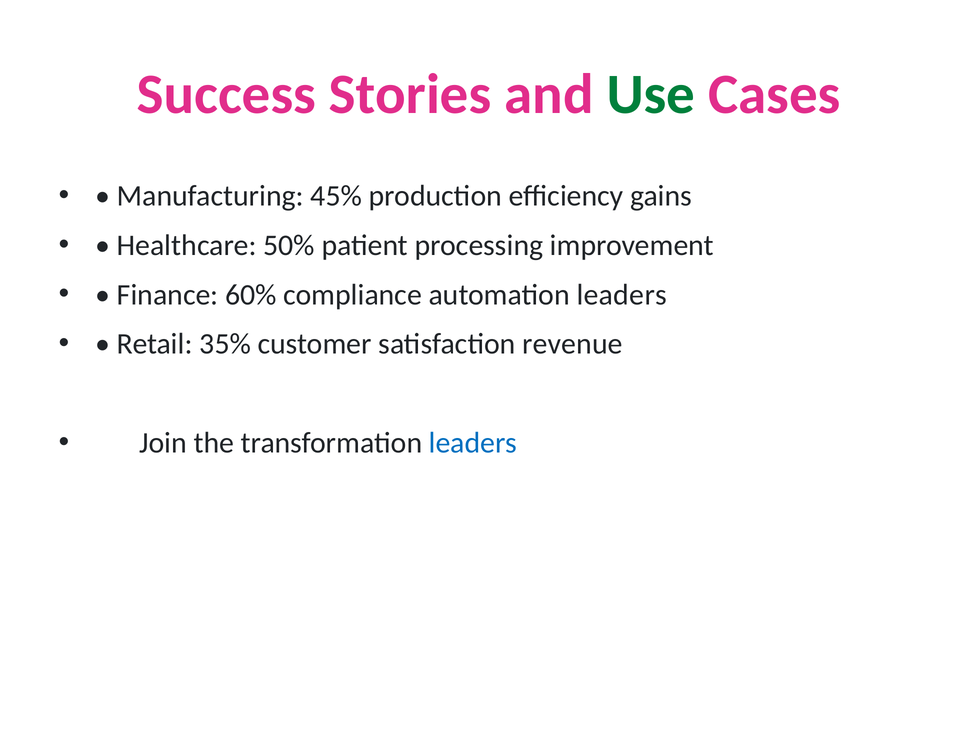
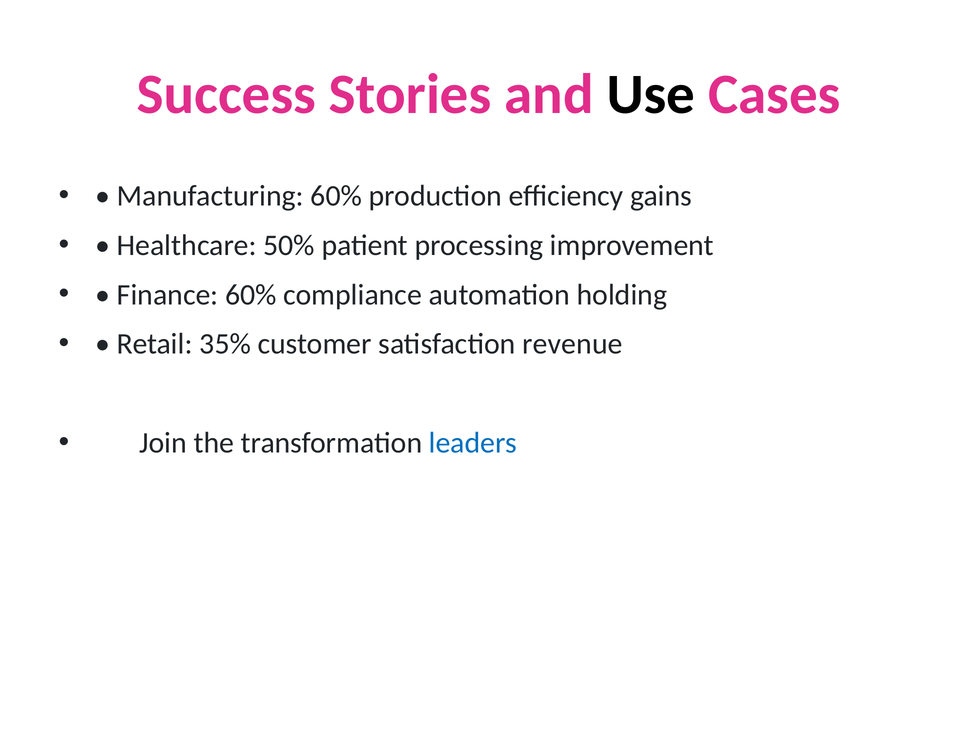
Use colour: green -> black (651, 94)
Manufacturing 45%: 45% -> 60% (336, 196)
automation leaders: leaders -> holding (622, 295)
